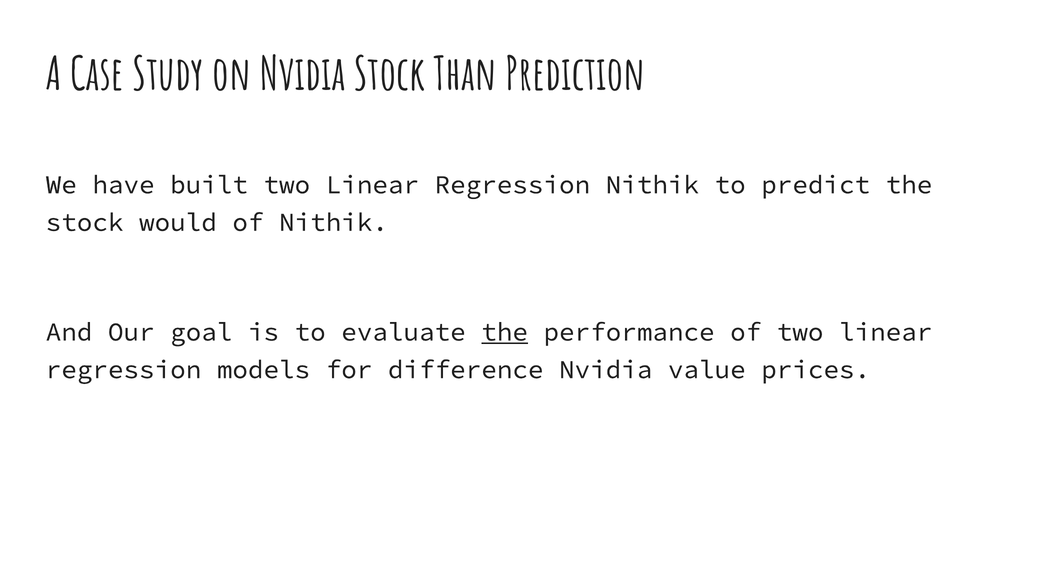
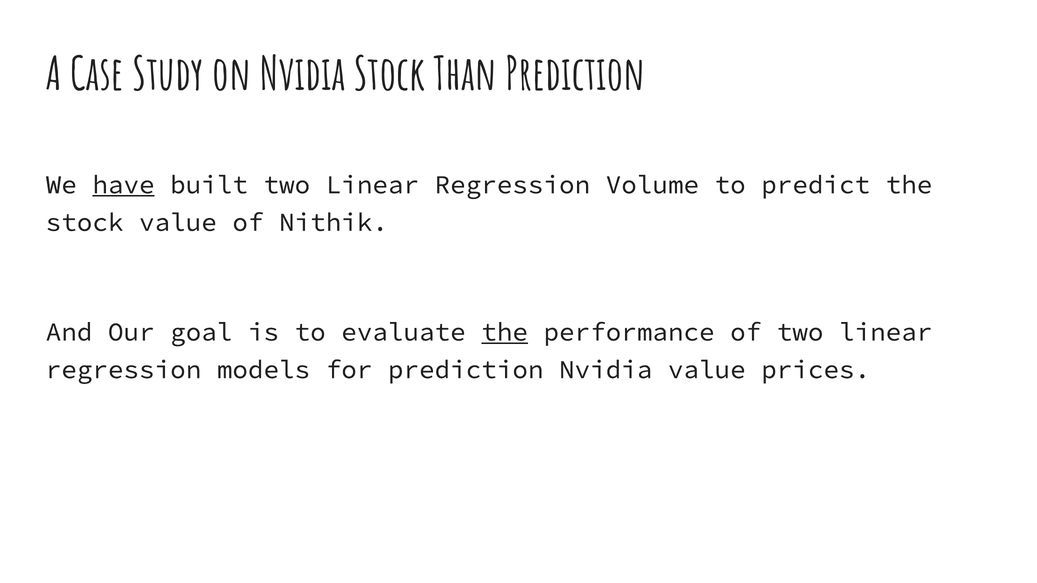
have underline: none -> present (124, 185)
Regression Nithik: Nithik -> Volume (652, 185)
stock would: would -> value (178, 222)
for difference: difference -> prediction (466, 370)
